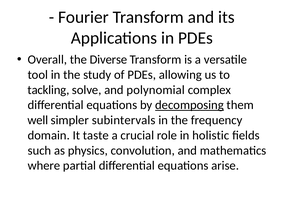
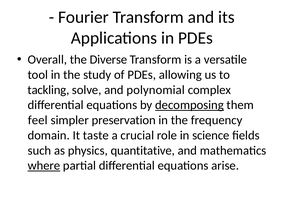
well: well -> feel (38, 120)
subintervals: subintervals -> preservation (124, 120)
holistic: holistic -> science (211, 135)
convolution: convolution -> quantitative (143, 150)
where underline: none -> present (44, 166)
